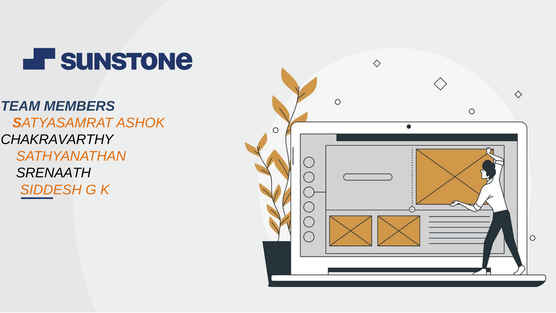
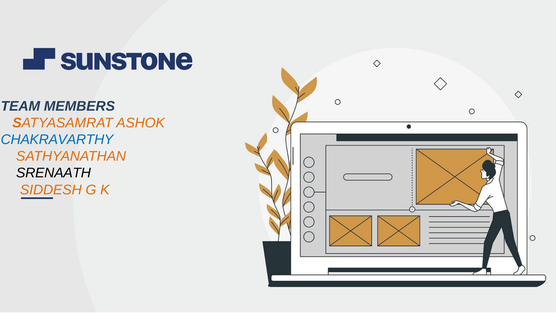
CHAKRAVARTHY colour: black -> blue (57, 140)
